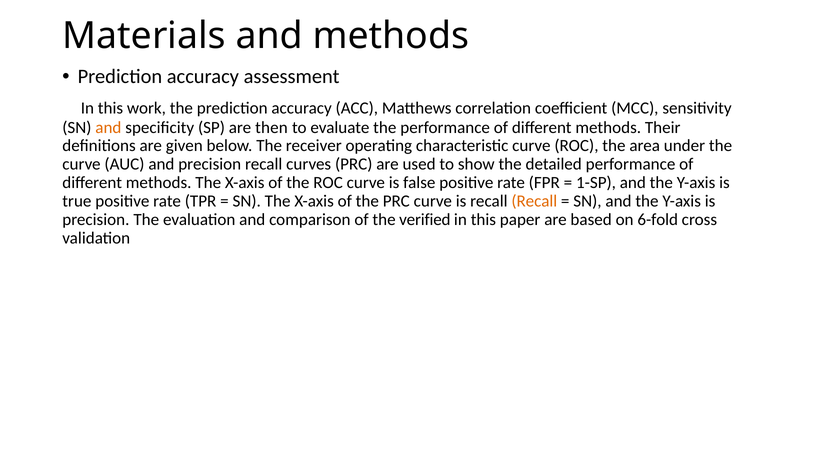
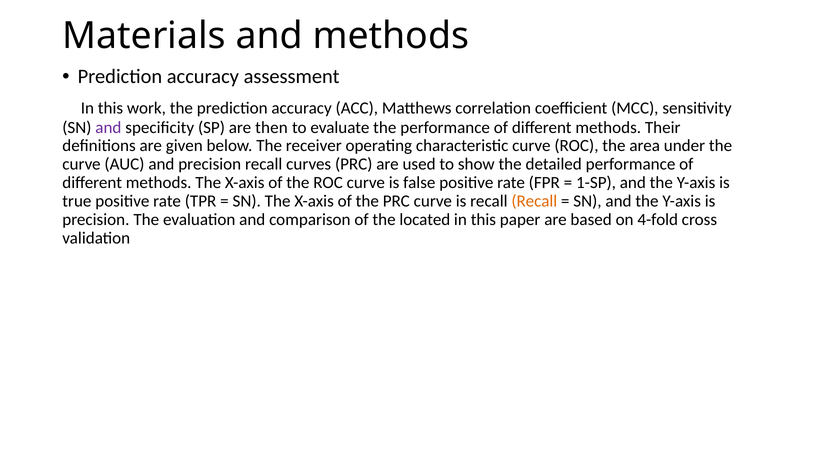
and colour: orange -> purple (108, 127)
verified: verified -> located (425, 220)
6-fold: 6-fold -> 4-fold (658, 220)
